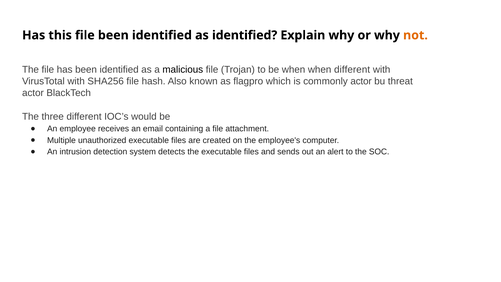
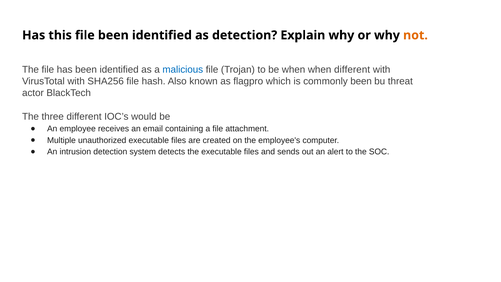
as identified: identified -> detection (245, 35)
malicious colour: black -> blue (183, 70)
commonly actor: actor -> been (361, 81)
